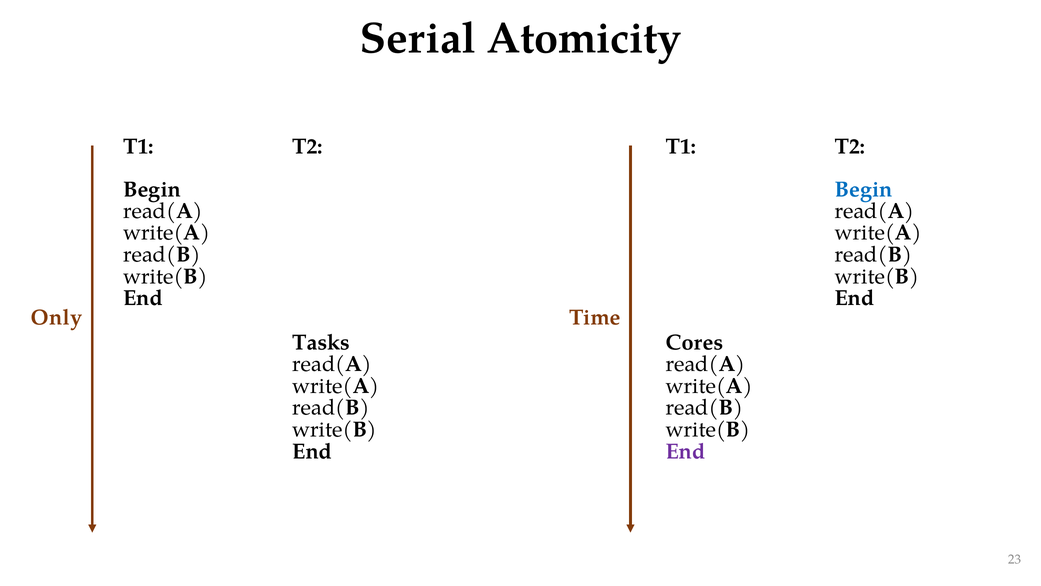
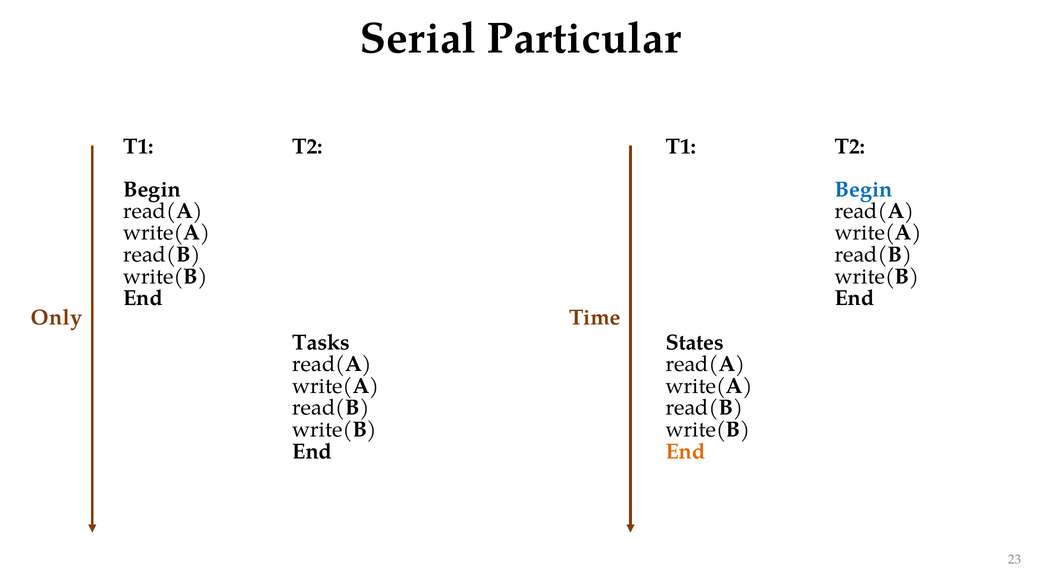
Atomicity: Atomicity -> Particular (584, 38)
Cores: Cores -> States (695, 342)
End colour: purple -> orange (686, 451)
